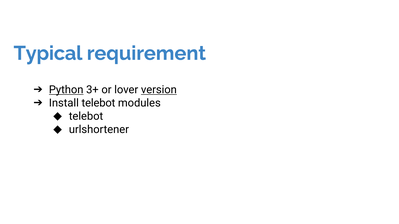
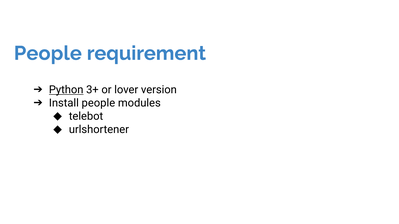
Typical: Typical -> People (48, 53)
version underline: present -> none (159, 90)
Install telebot: telebot -> people (98, 103)
